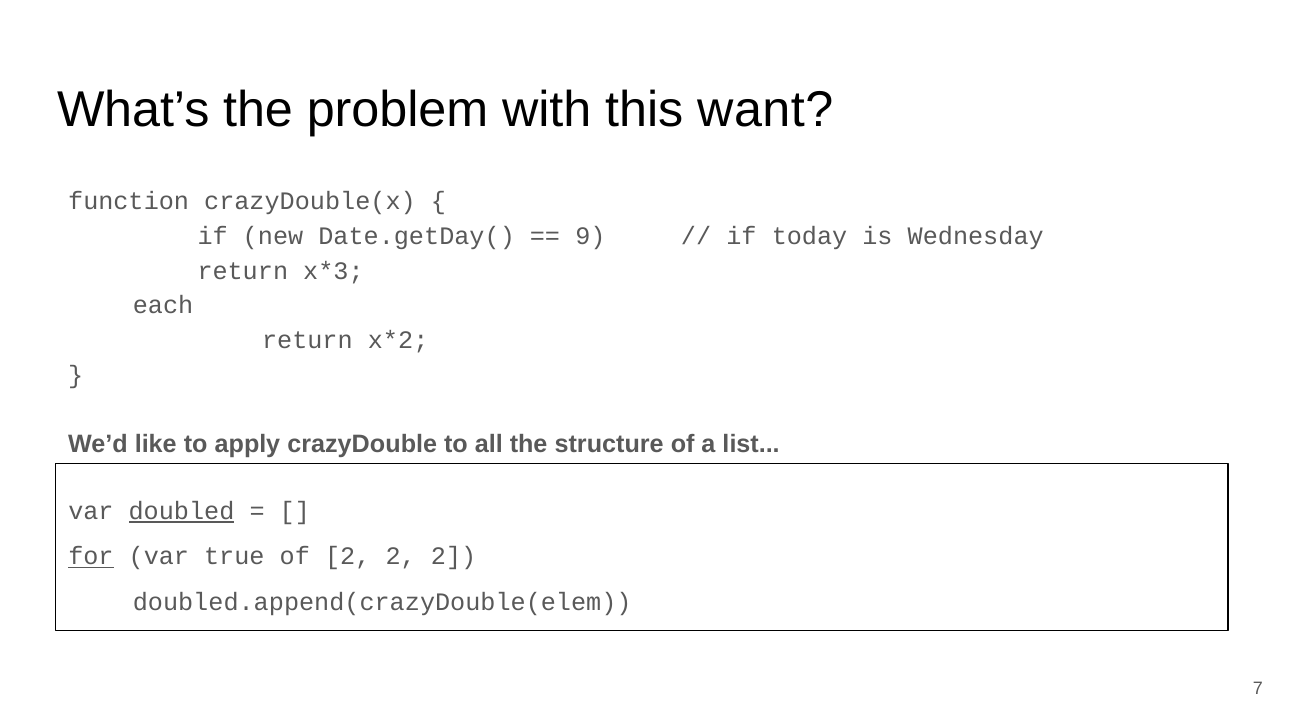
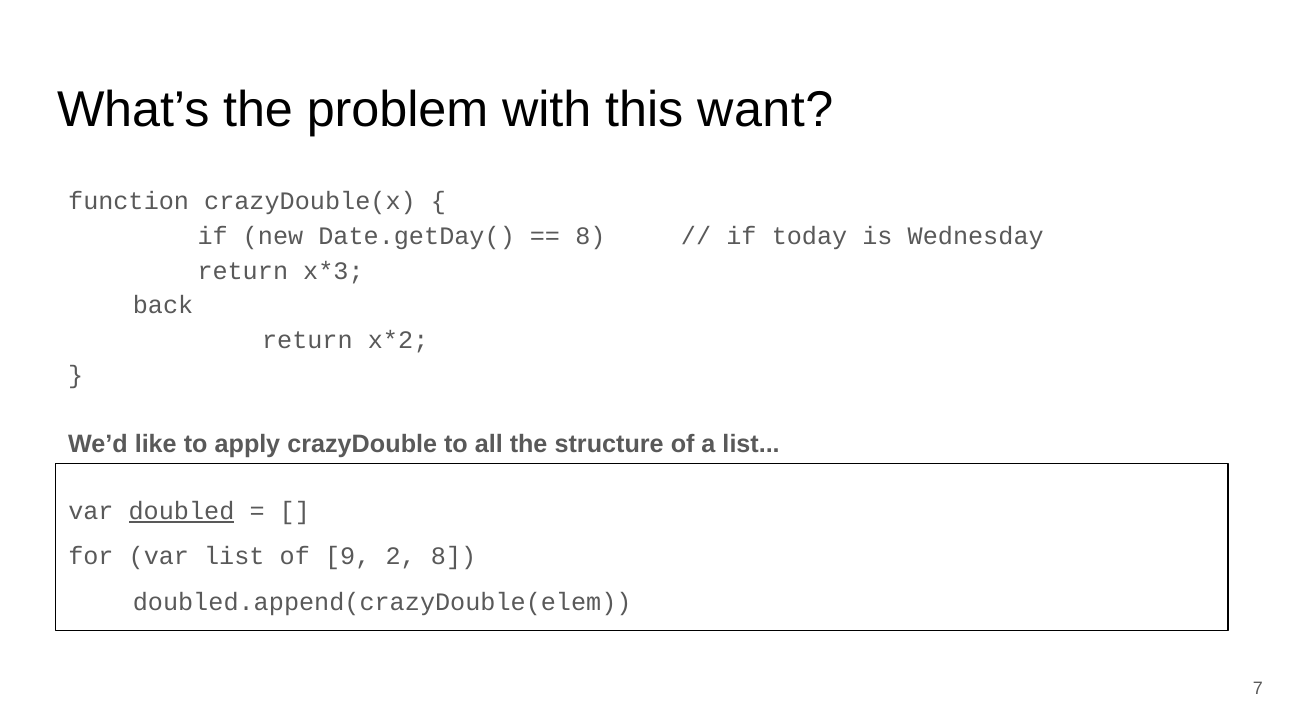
9: 9 -> 8 (590, 236)
each: each -> back (163, 306)
for underline: present -> none (91, 557)
var true: true -> list (234, 557)
of 2: 2 -> 9 (348, 557)
2: 2 -> 8 (454, 557)
